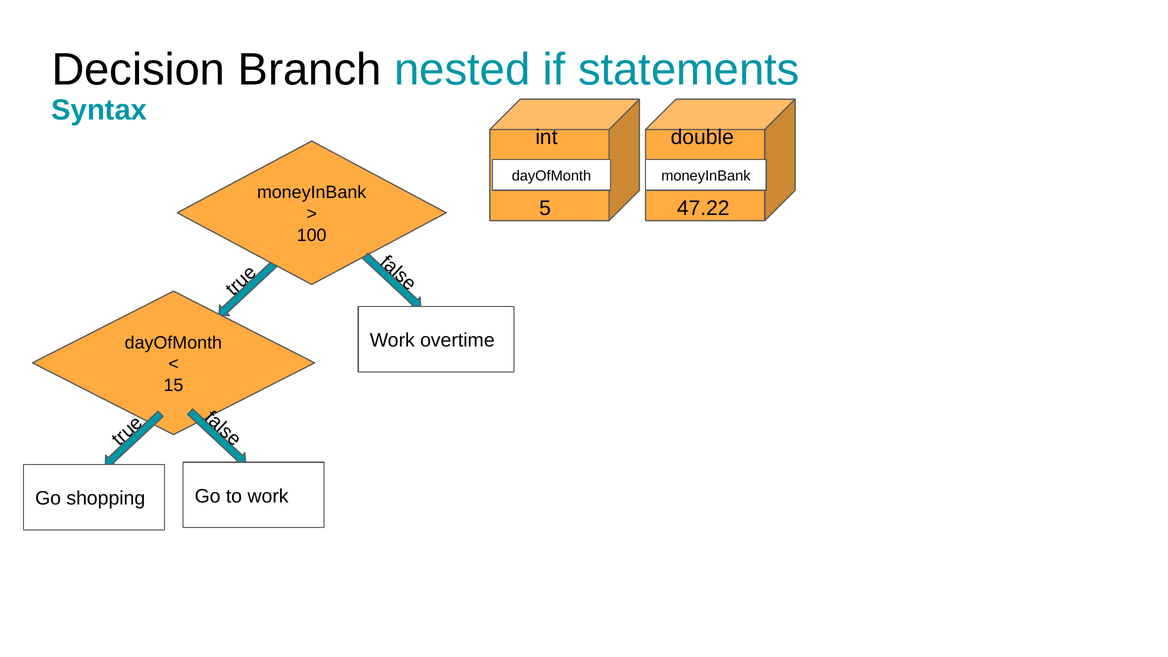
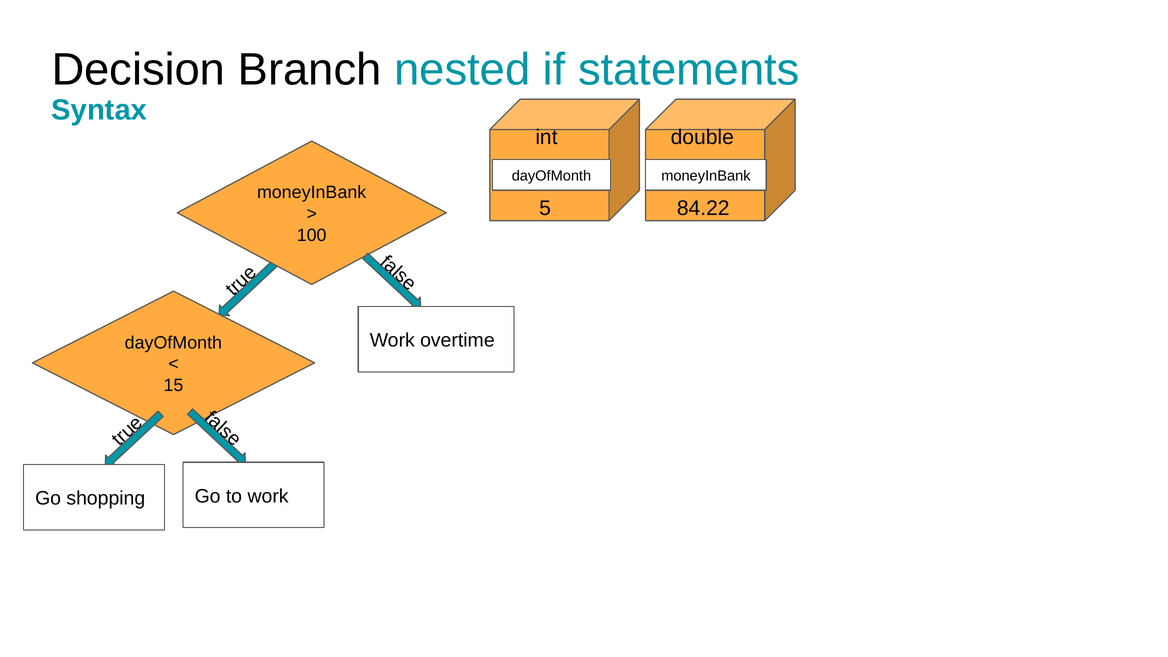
47.22: 47.22 -> 84.22 (703, 208)
